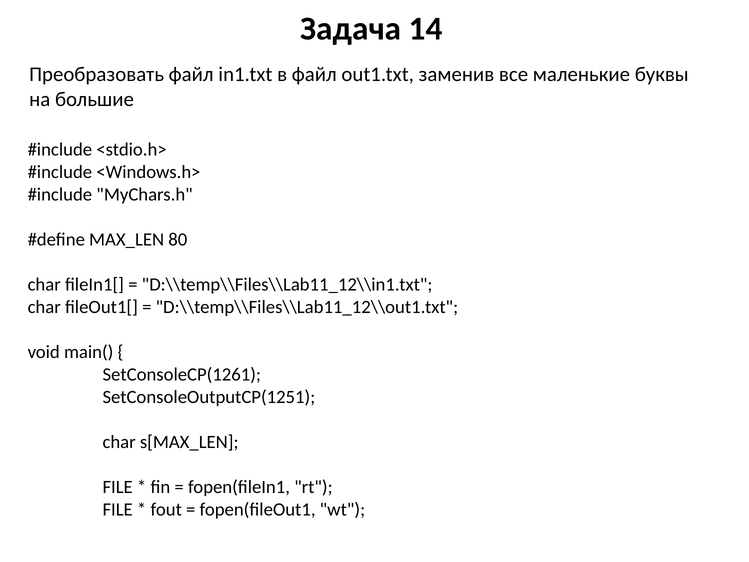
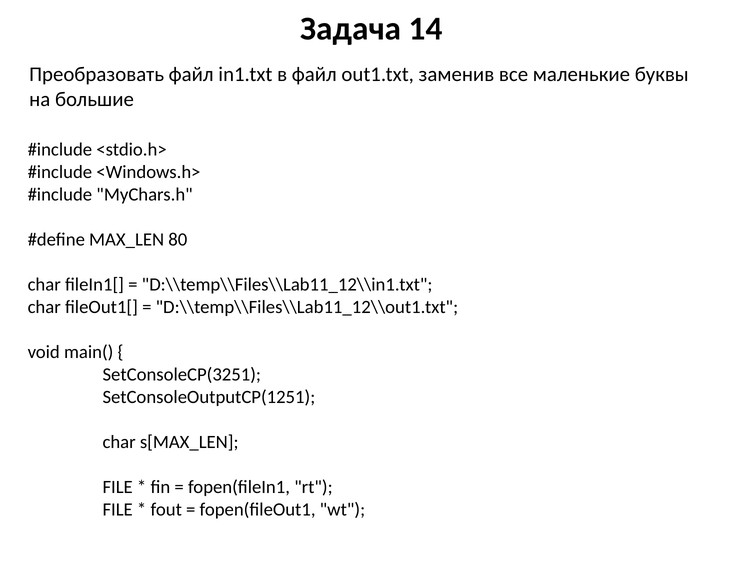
SetConsoleCP(1261: SetConsoleCP(1261 -> SetConsoleCP(3251 (182, 374)
